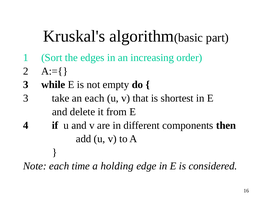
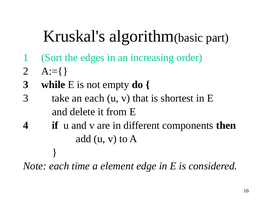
holding: holding -> element (117, 166)
